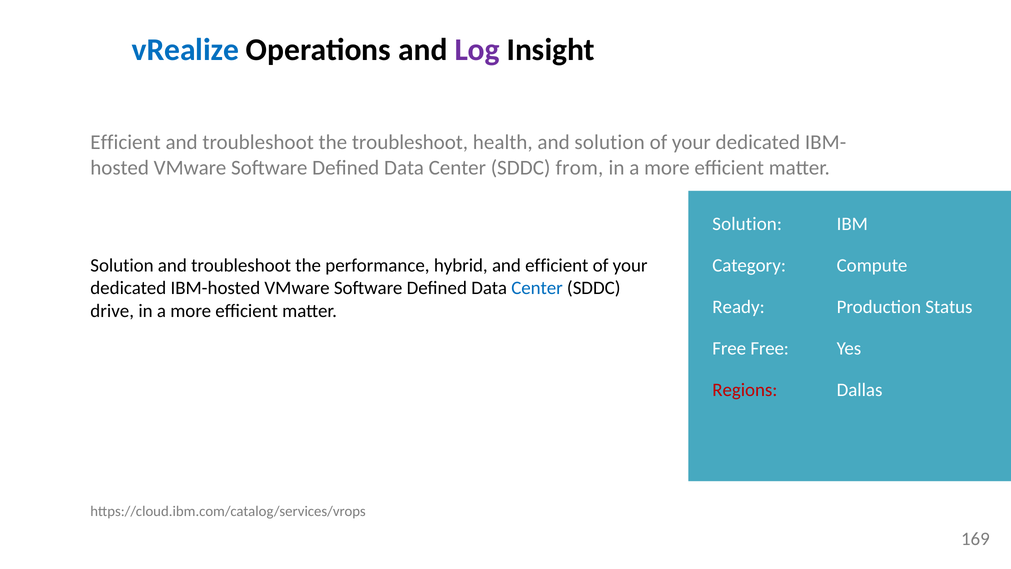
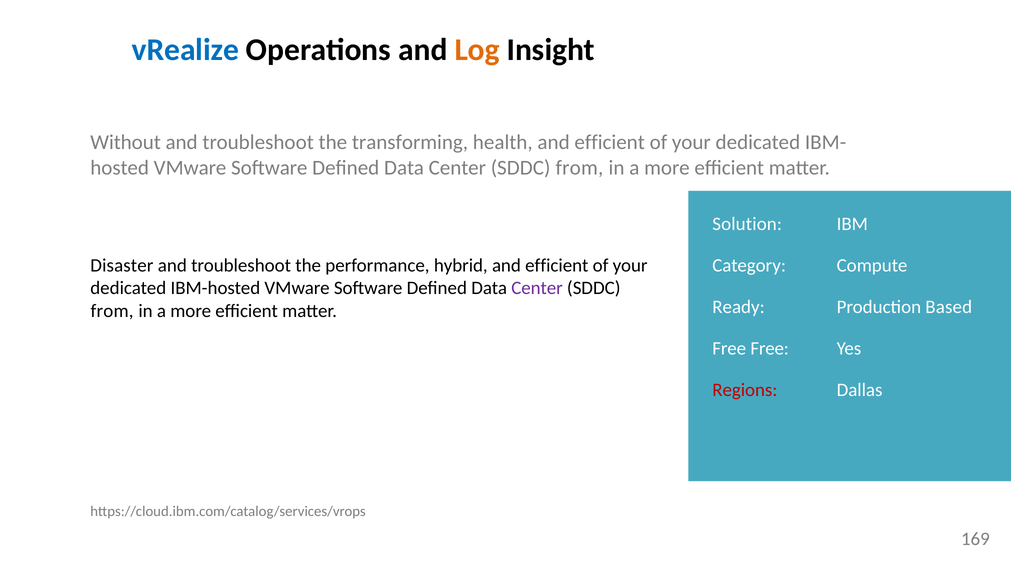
Log colour: purple -> orange (477, 50)
Efficient: Efficient -> Without (126, 142)
the troubleshoot: troubleshoot -> transforming (410, 142)
health and solution: solution -> efficient (610, 142)
Solution: Solution -> Disaster (122, 265)
Center colour: blue -> purple (537, 288)
Status: Status -> Based (949, 307)
drive: drive -> from (112, 311)
